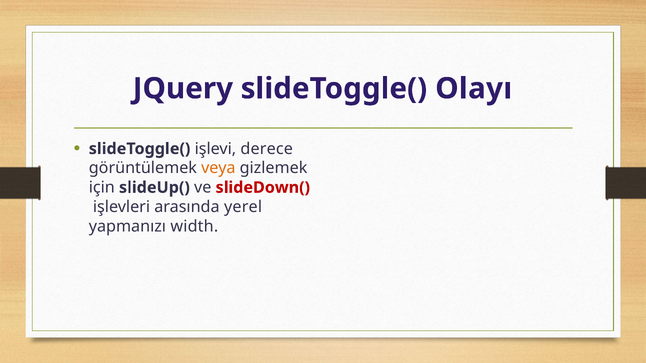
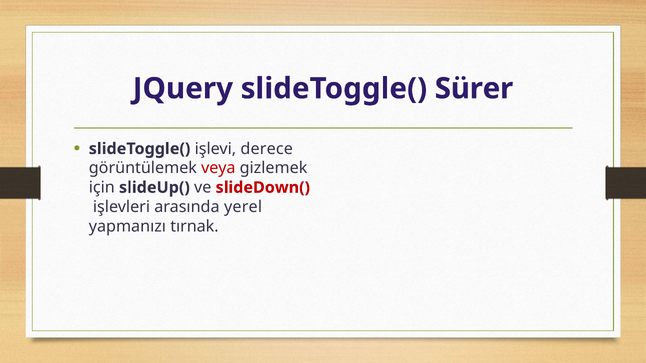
Olayı: Olayı -> Sürer (474, 89)
veya colour: orange -> red (218, 168)
width: width -> tırnak (194, 226)
